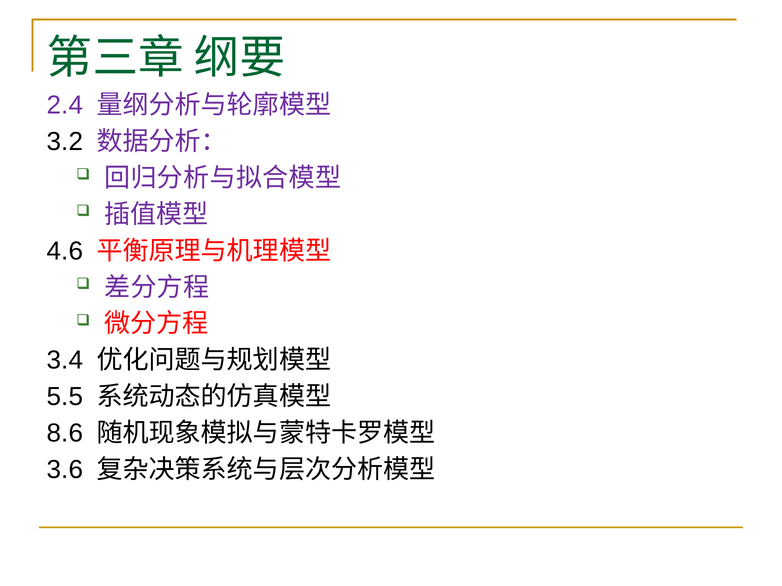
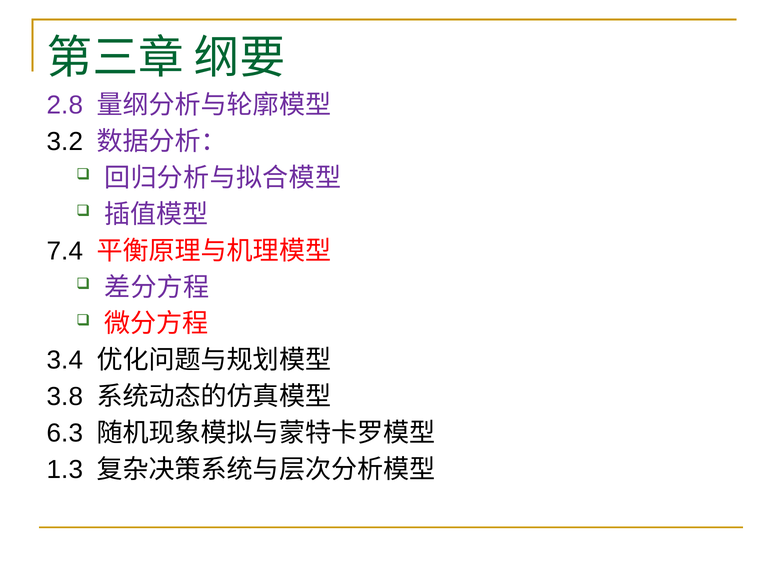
2.4: 2.4 -> 2.8 (65, 105)
4.6: 4.6 -> 7.4 (65, 251)
5.5: 5.5 -> 3.8 (65, 397)
8.6: 8.6 -> 6.3 (65, 434)
3.6: 3.6 -> 1.3 (65, 470)
